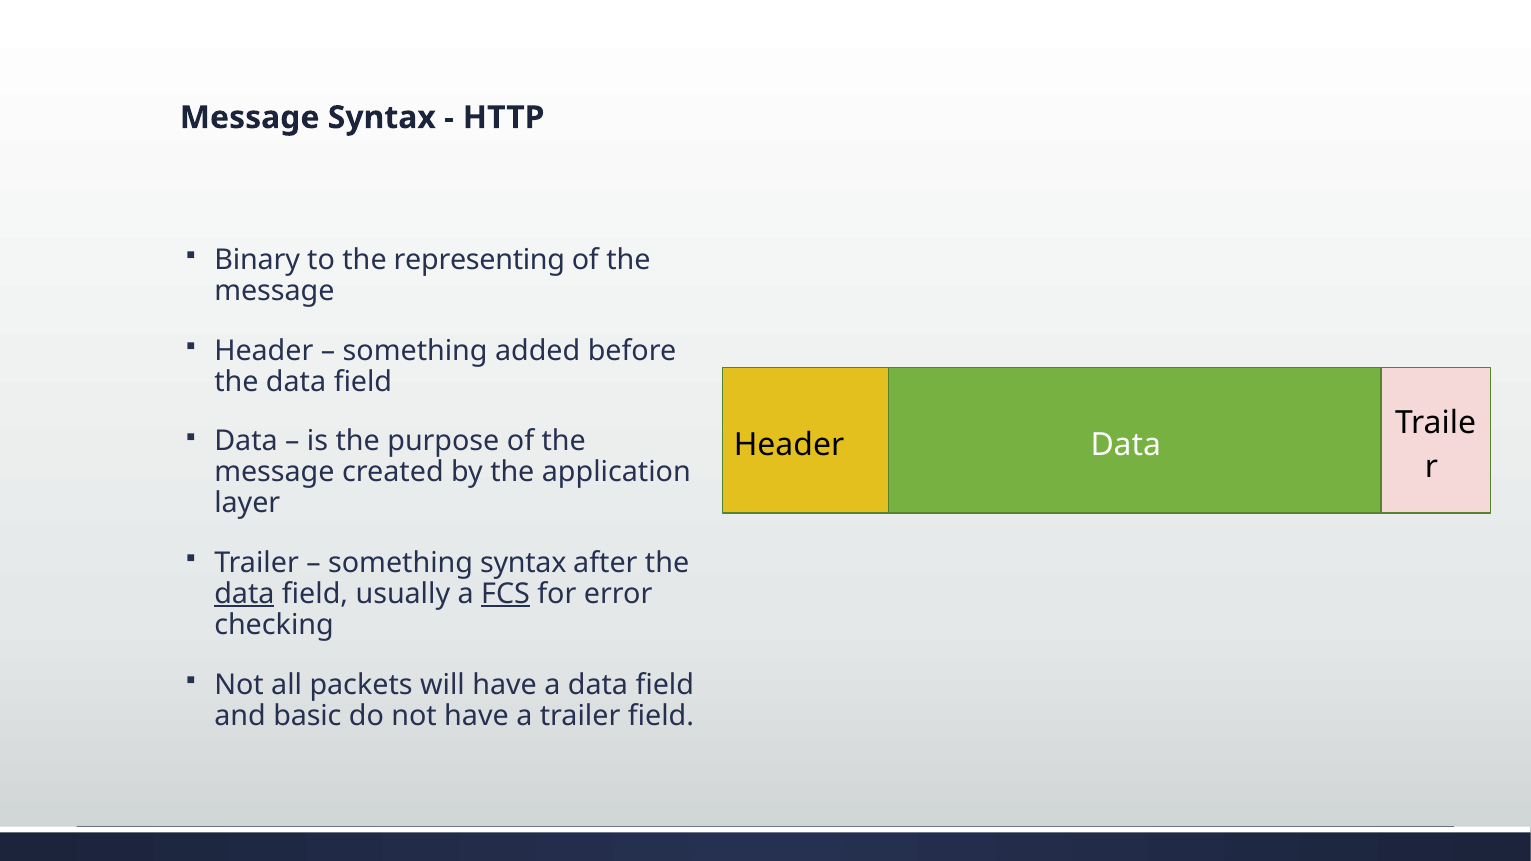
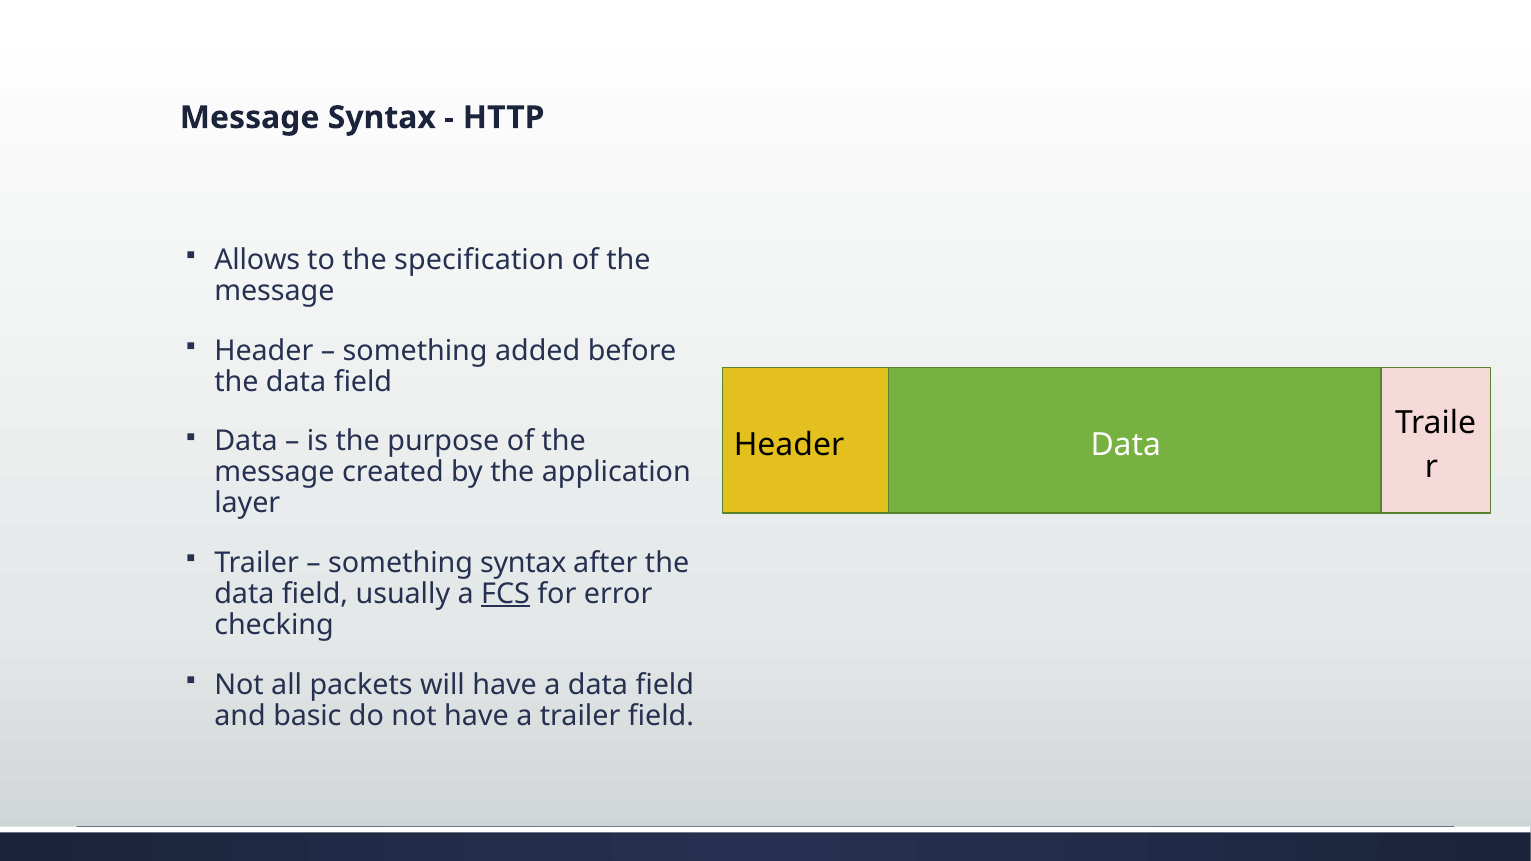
Binary: Binary -> Allows (257, 260)
representing: representing -> specification (479, 260)
data underline: present -> none (244, 594)
